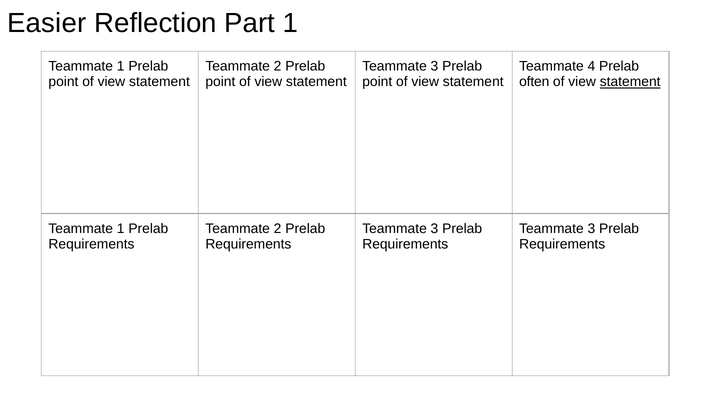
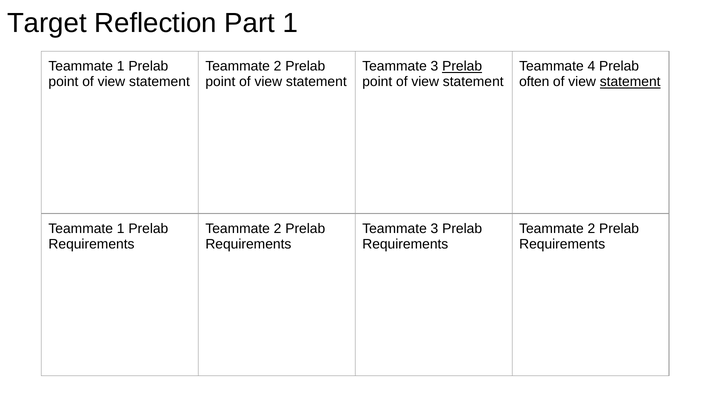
Easier: Easier -> Target (47, 23)
Prelab underline: none -> present (462, 66)
3: 3 -> 2 (591, 229)
